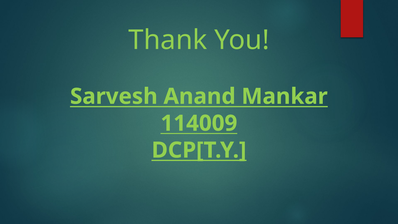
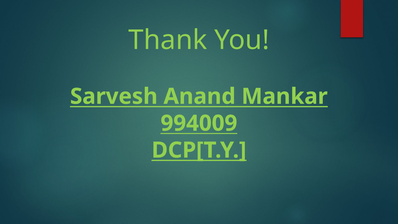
114009: 114009 -> 994009 (199, 123)
